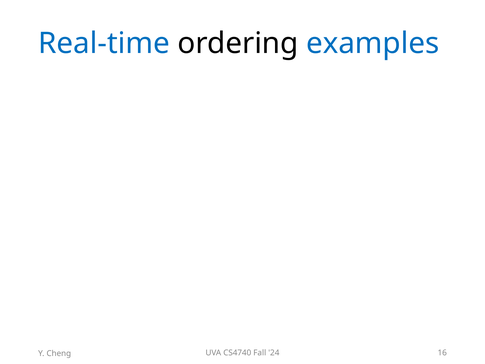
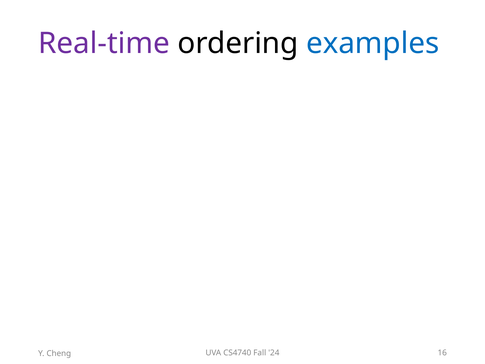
Real-time colour: blue -> purple (104, 43)
